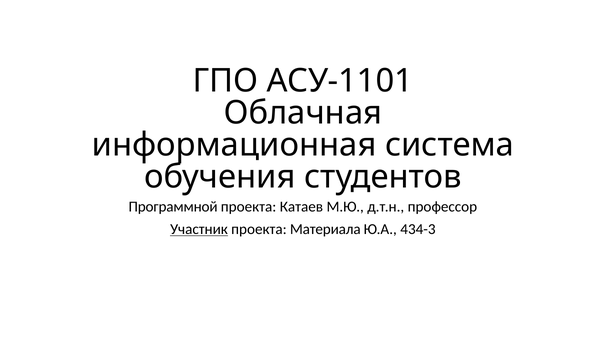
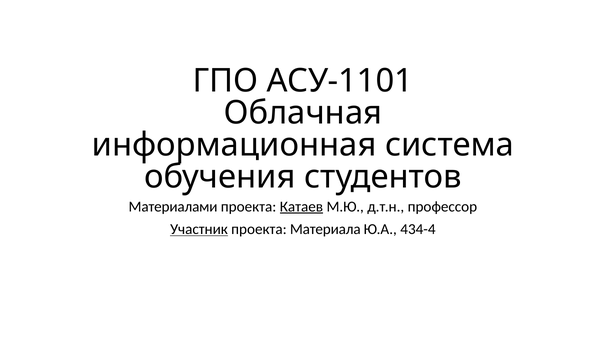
Программной: Программной -> Материалами (173, 207)
Катаев underline: none -> present (301, 207)
434-3: 434-3 -> 434-4 (418, 229)
